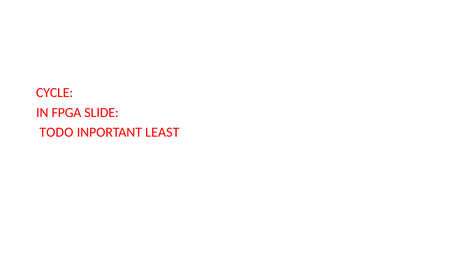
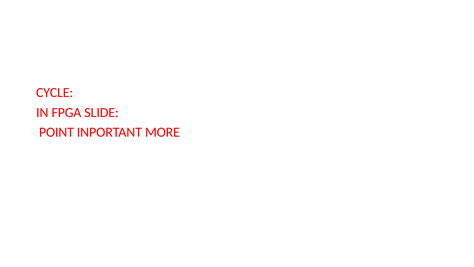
TODO: TODO -> POINT (56, 132)
LEAST: LEAST -> MORE (162, 132)
